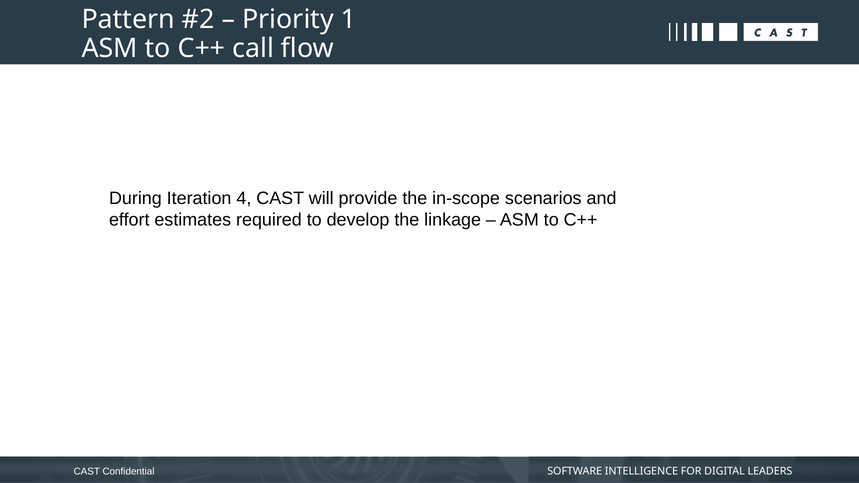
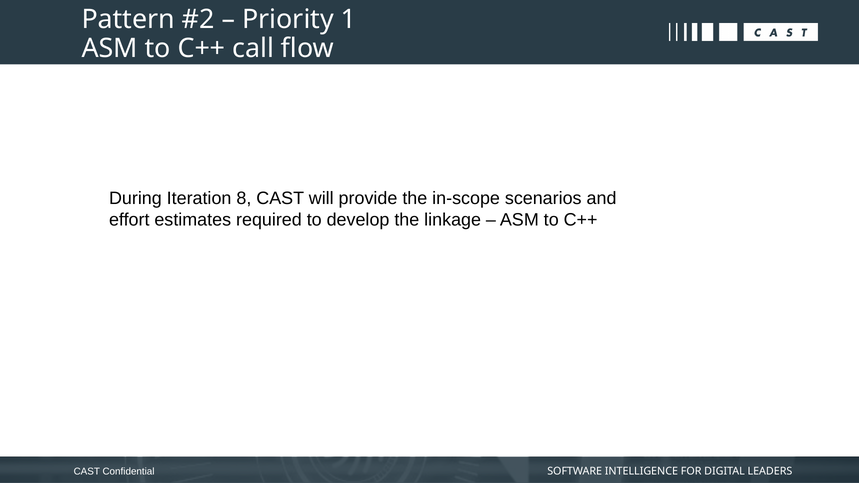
4: 4 -> 8 (244, 198)
